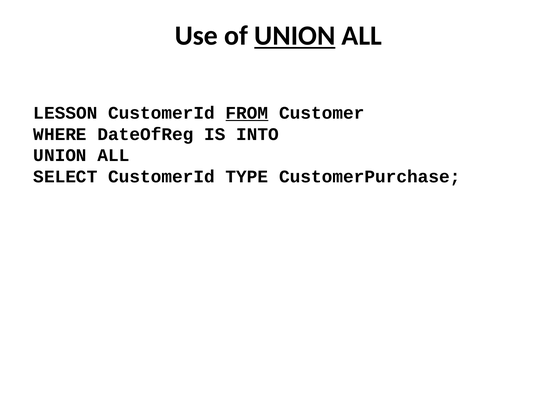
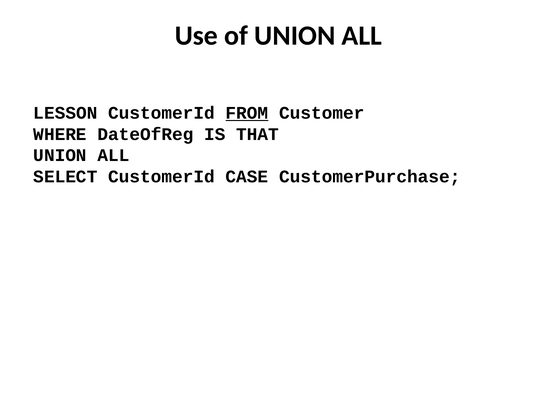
UNION underline: present -> none (295, 36)
INTO: INTO -> THAT (258, 134)
TYPE: TYPE -> CASE (247, 177)
